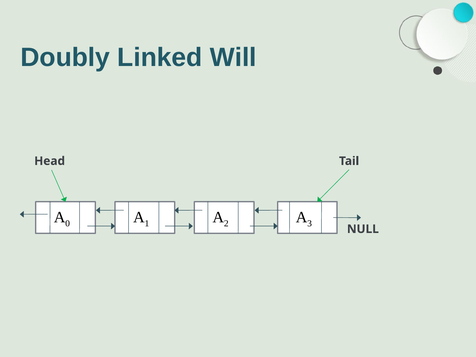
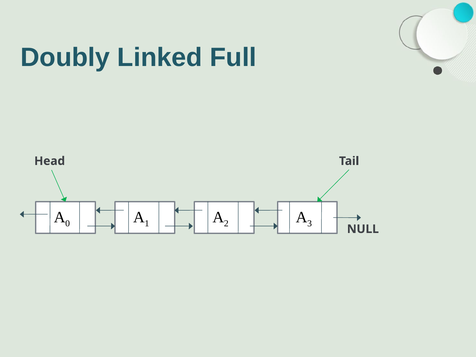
Will: Will -> Full (233, 57)
